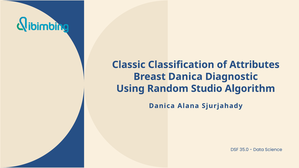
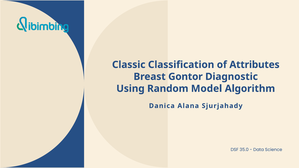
Breast Danica: Danica -> Gontor (185, 77)
Studio: Studio -> Model (207, 89)
